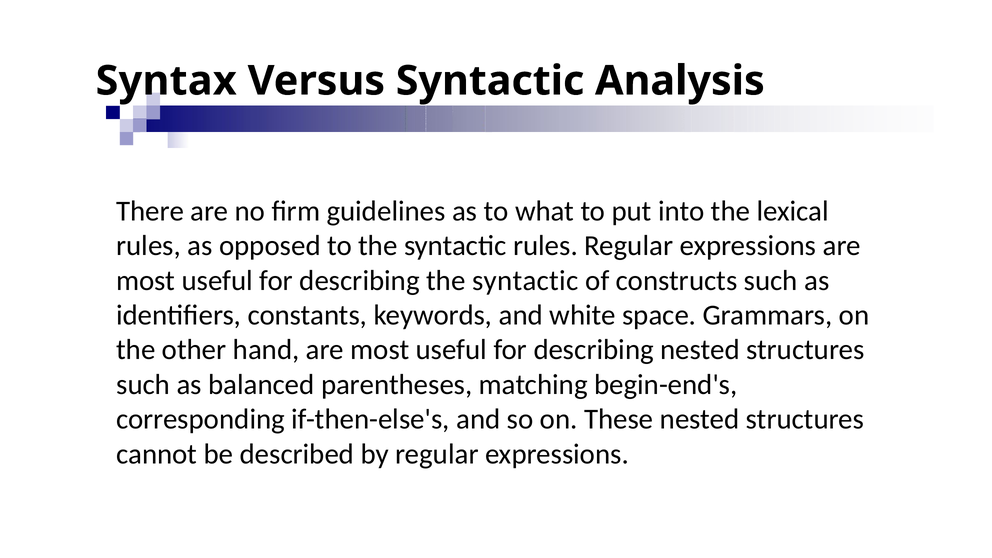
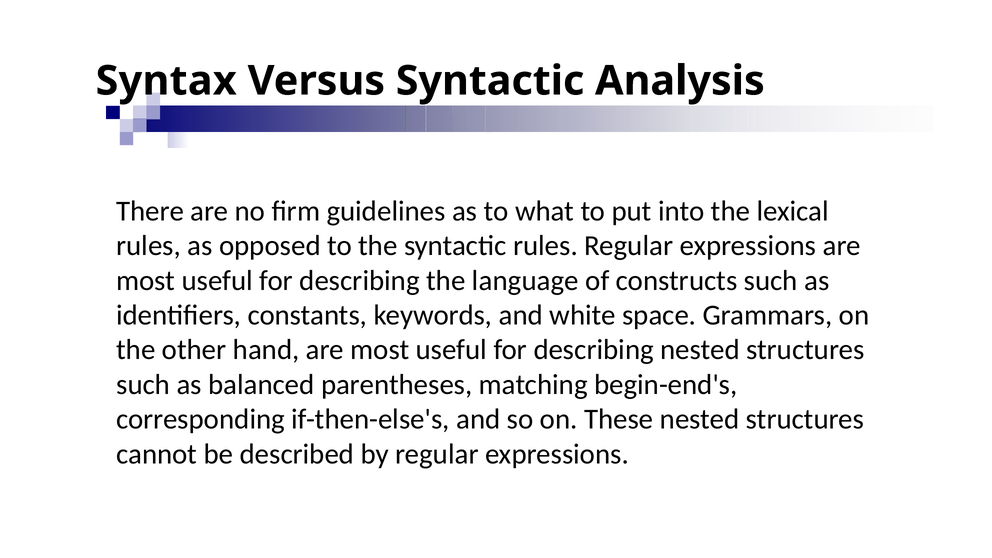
describing the syntactic: syntactic -> language (525, 280)
